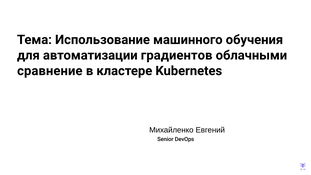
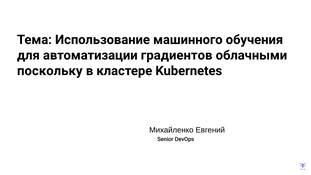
сравнение: сравнение -> поскольку (50, 71)
